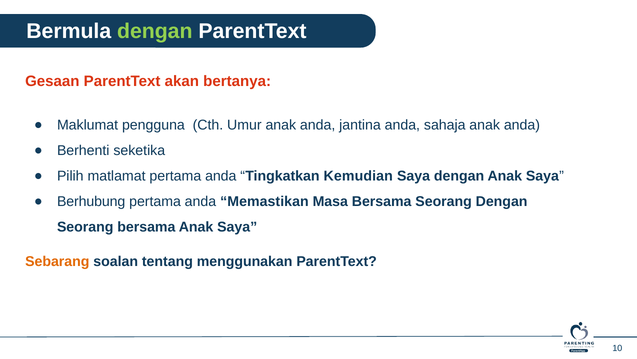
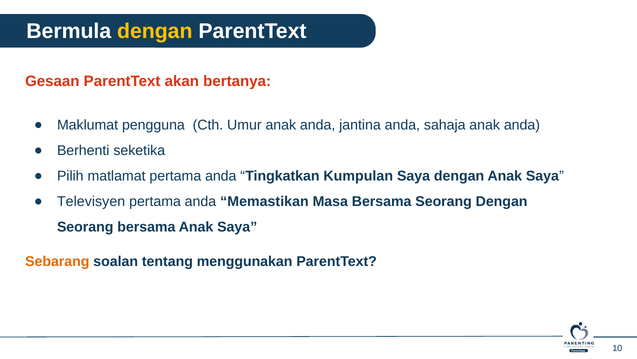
dengan colour: light green -> yellow (155, 31)
Kemudian: Kemudian -> Kumpulan (358, 176)
Berhubung: Berhubung -> Televisyen (91, 201)
